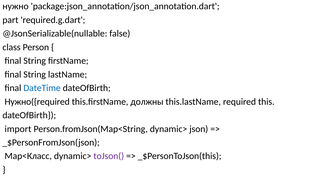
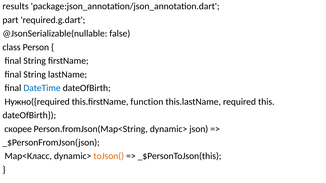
нужно: нужно -> results (16, 6)
должны: должны -> function (147, 102)
import: import -> скорее (18, 129)
toJson( colour: purple -> orange (109, 156)
